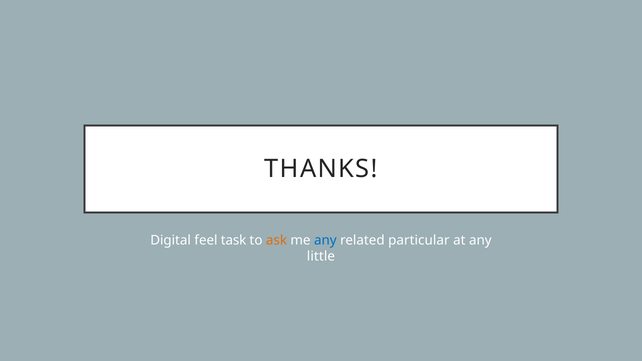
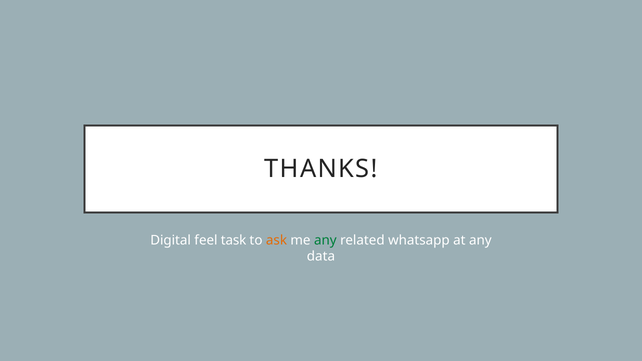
any colour: blue -> green (325, 241)
particular: particular -> whatsapp (419, 241)
little: little -> data (321, 257)
